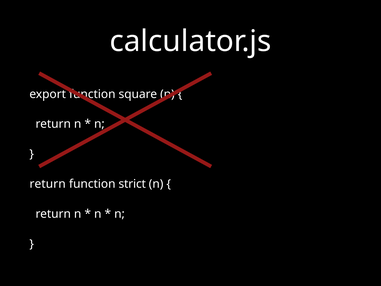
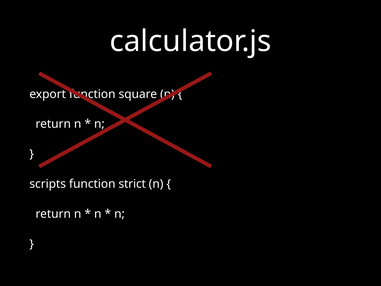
return: return -> scripts (48, 184)
